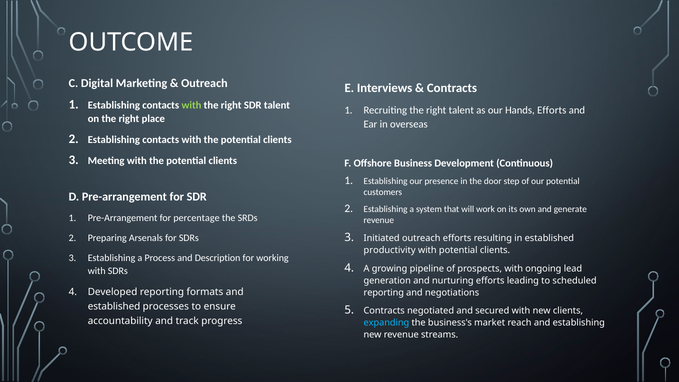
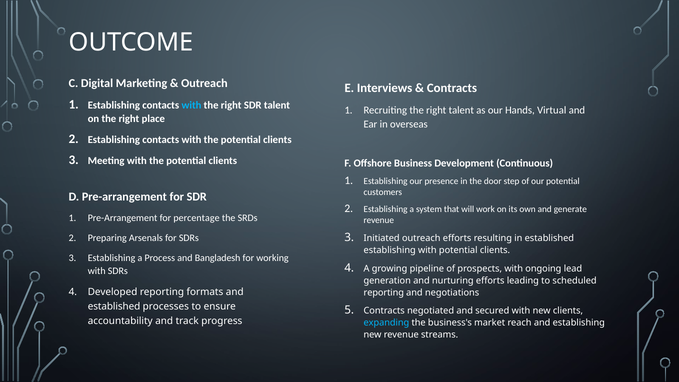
with colour: light green -> light blue (191, 105)
Hands Efforts: Efforts -> Virtual (552, 110)
productivity: productivity -> establishing (390, 250)
Description: Description -> Bangladesh (218, 258)
